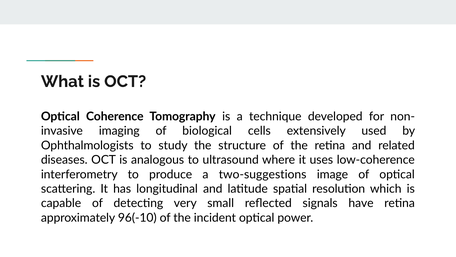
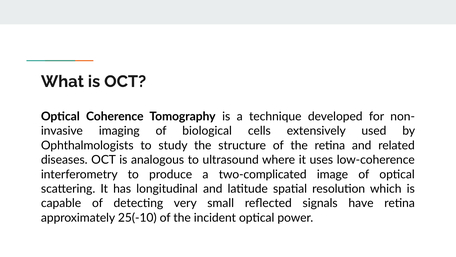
two-suggestions: two-suggestions -> two-complicated (263, 174)
96(-10: 96(-10 -> 25(-10 (137, 217)
